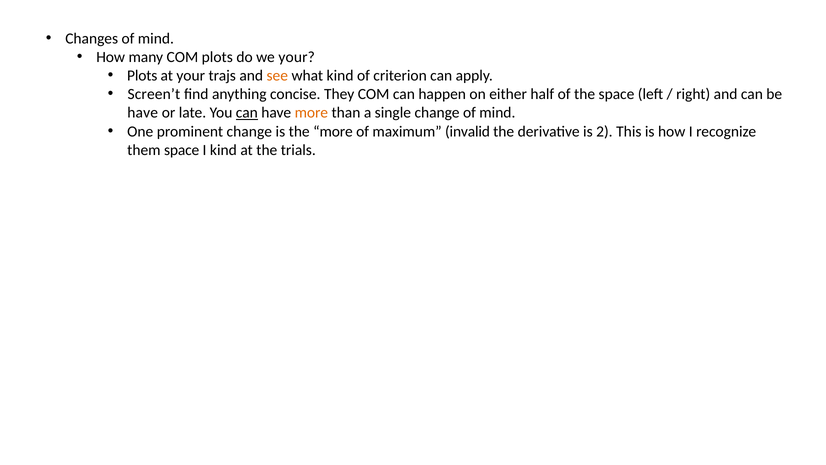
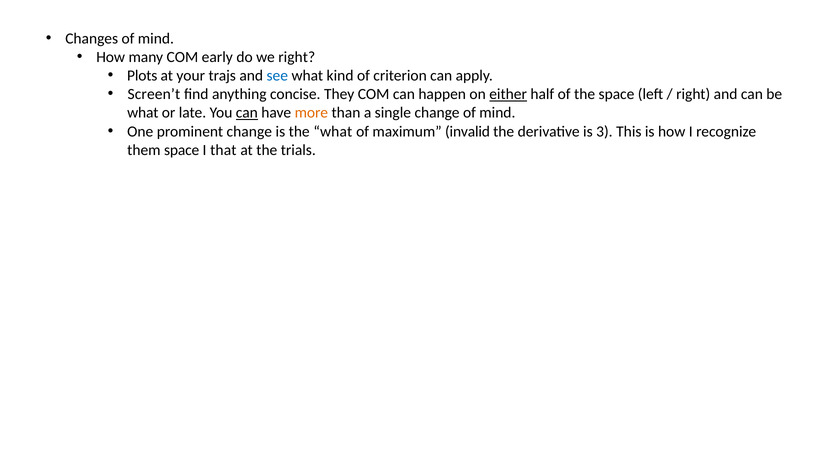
COM plots: plots -> early (217, 57)
we your: your -> right (297, 57)
see colour: orange -> blue (277, 76)
either underline: none -> present (508, 94)
have: have -> what (143, 113)
the more: more -> what (333, 131)
2: 2 -> 3 (604, 131)
I kind: kind -> that (223, 150)
